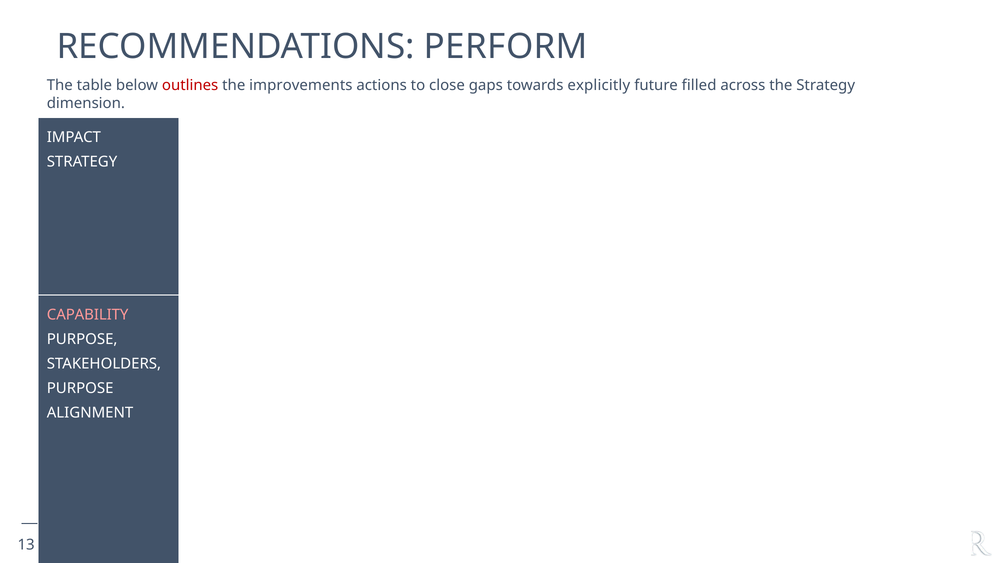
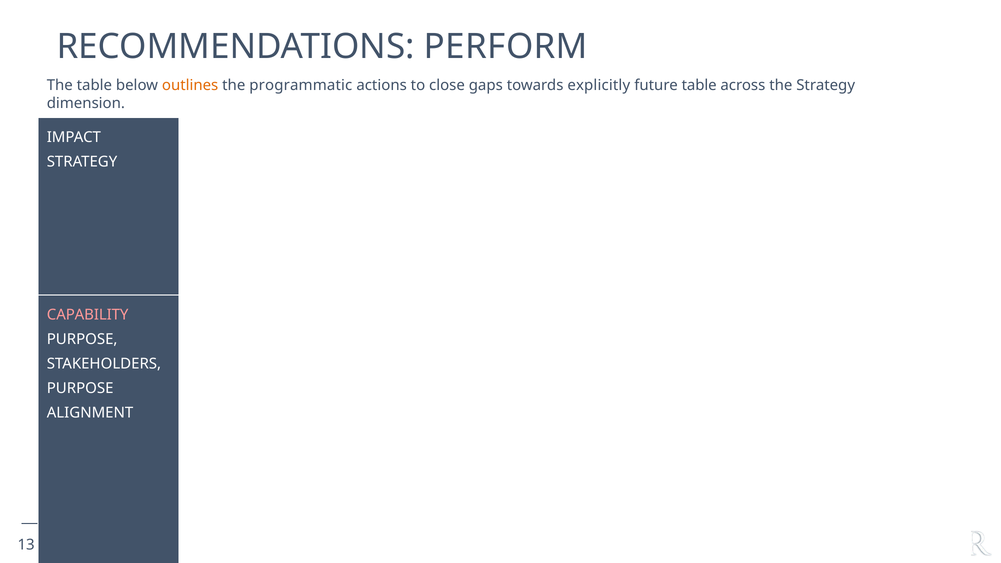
outlines colour: red -> orange (190, 85)
improvements: improvements -> programmatic (301, 85)
future filled: filled -> table (699, 85)
